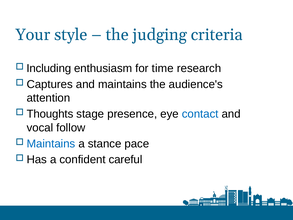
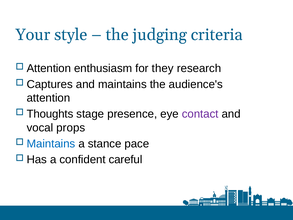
Including: Including -> Attention (49, 68)
time: time -> they (163, 68)
contact colour: blue -> purple (200, 114)
follow: follow -> props (71, 128)
